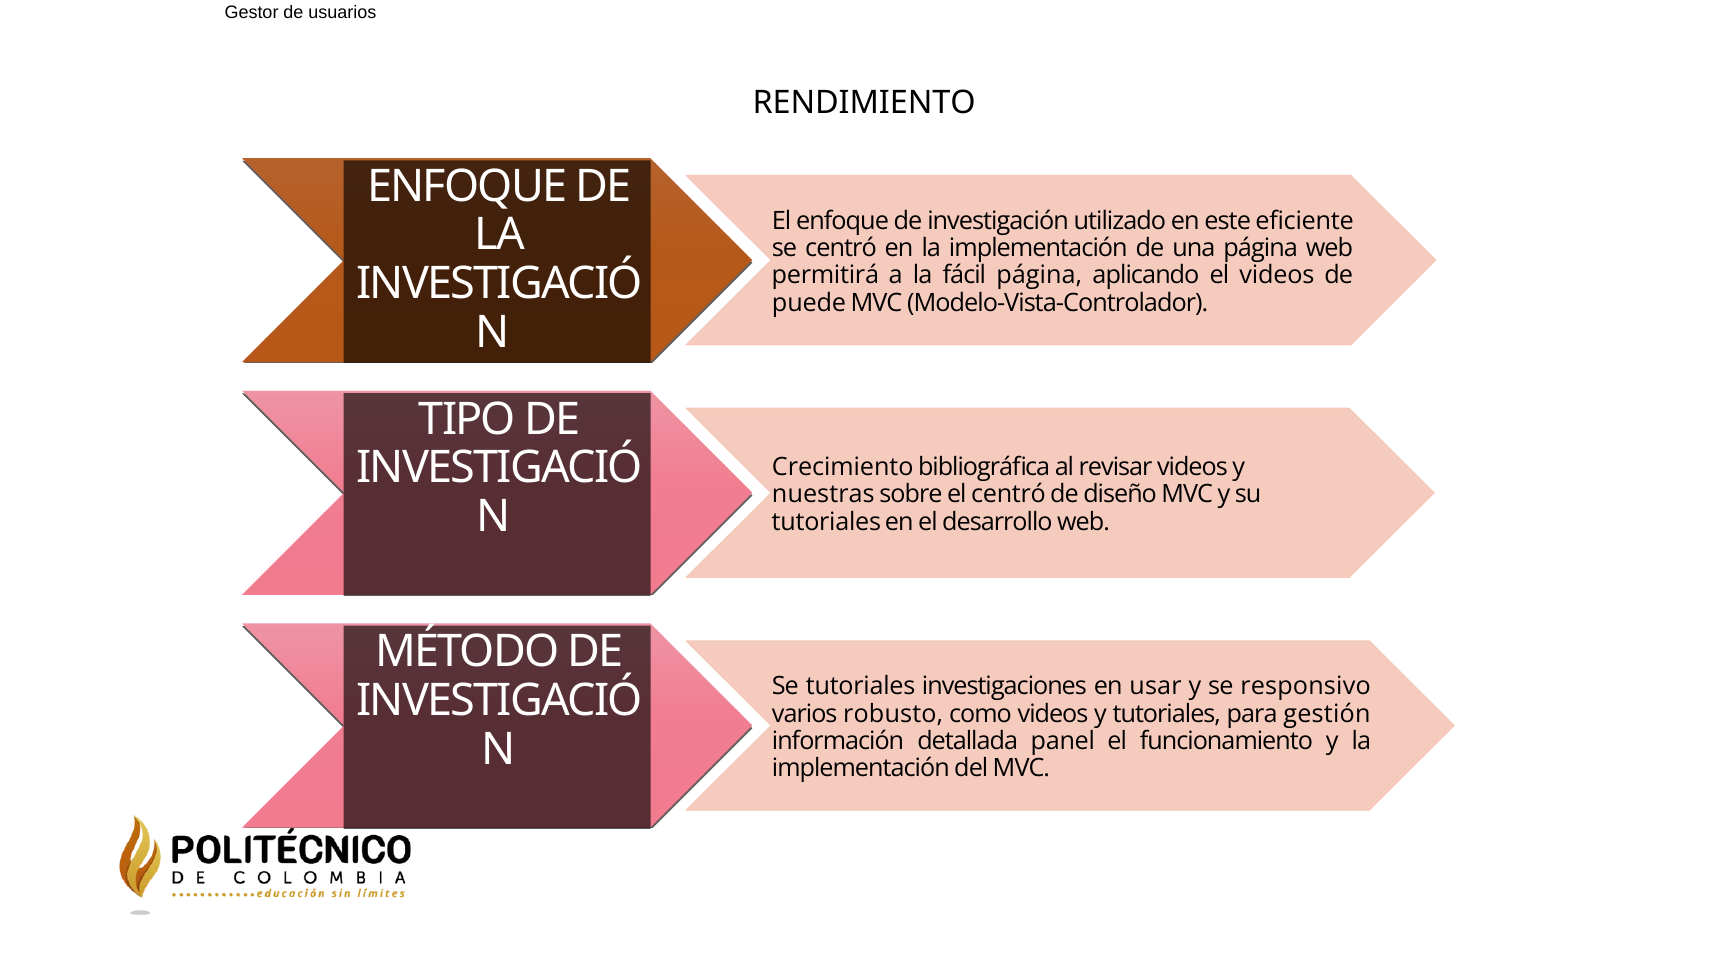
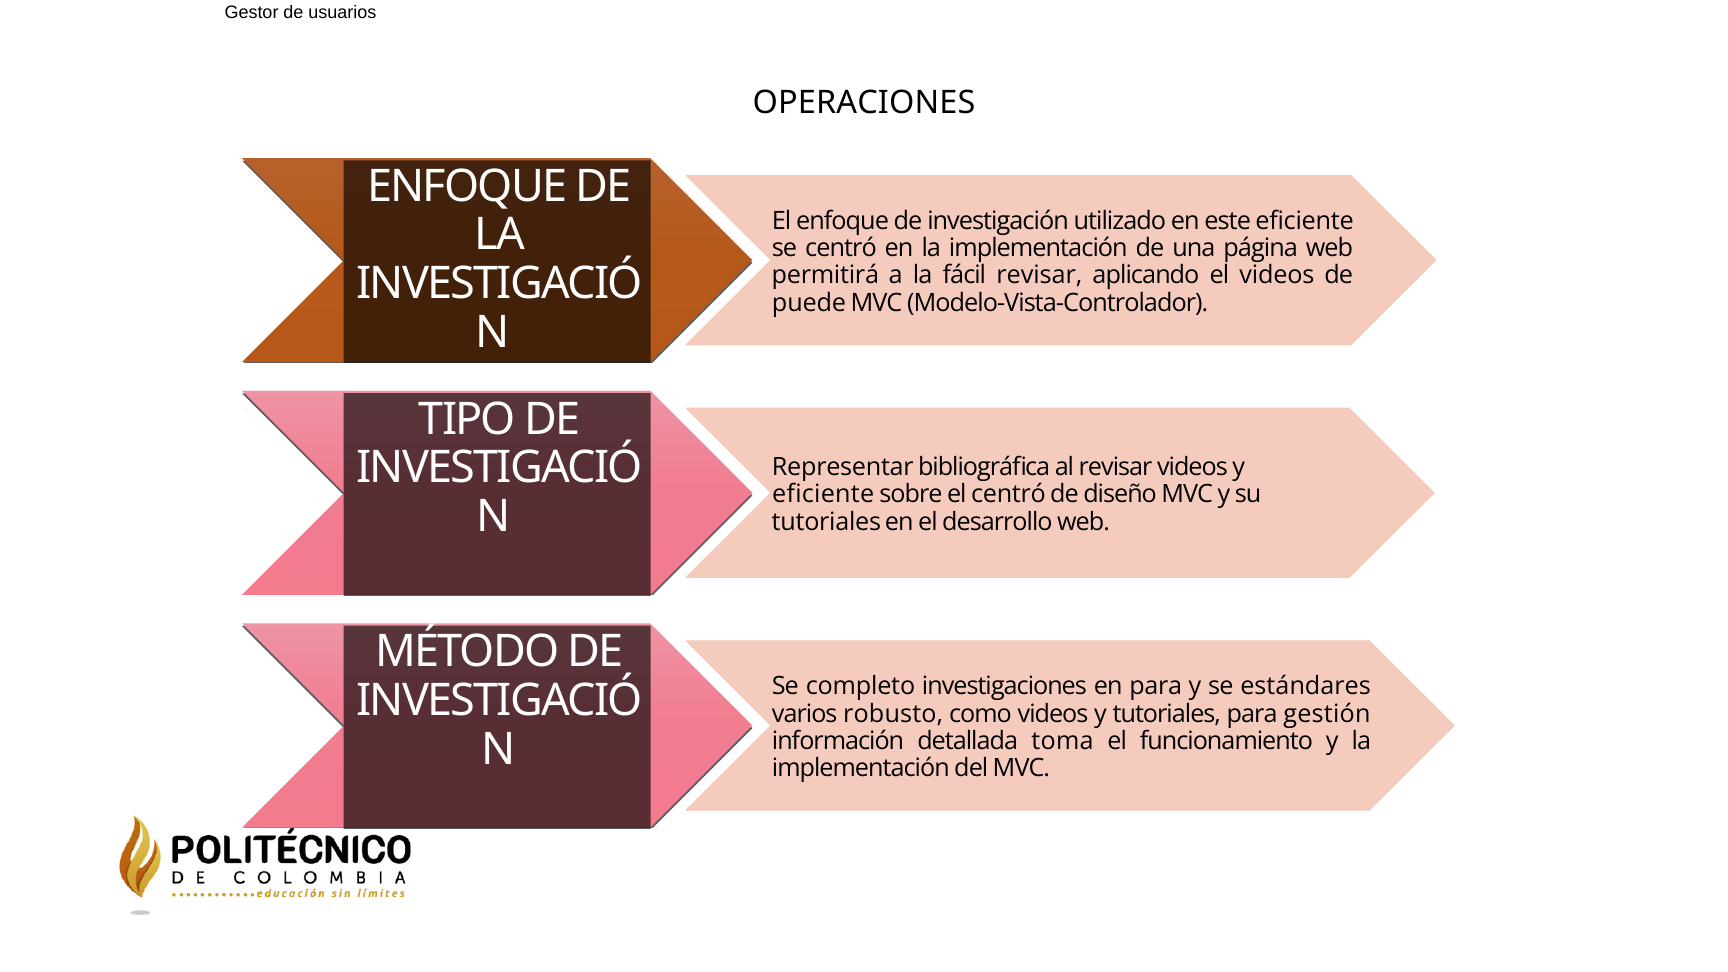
RENDIMIENTO: RENDIMIENTO -> OPERACIONES (864, 103)
fácil página: página -> revisar (1039, 276)
Crecimiento: Crecimiento -> Representar (843, 467)
nuestras: nuestras -> eficiente (823, 495)
Se tutoriales: tutoriales -> completo (861, 687)
en usar: usar -> para (1156, 687)
responsivo: responsivo -> estándares (1306, 687)
panel: panel -> toma (1063, 741)
